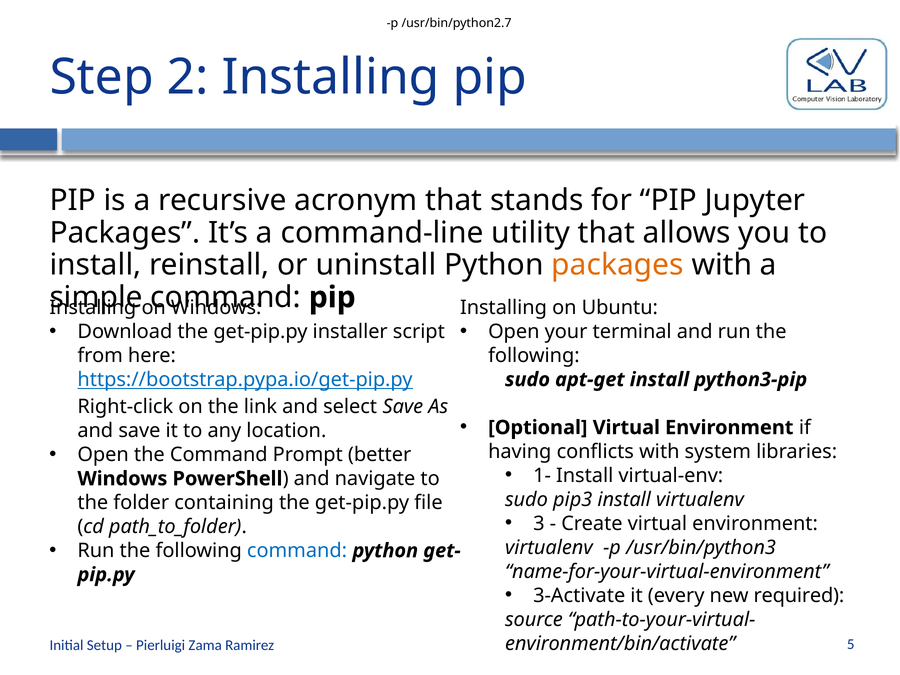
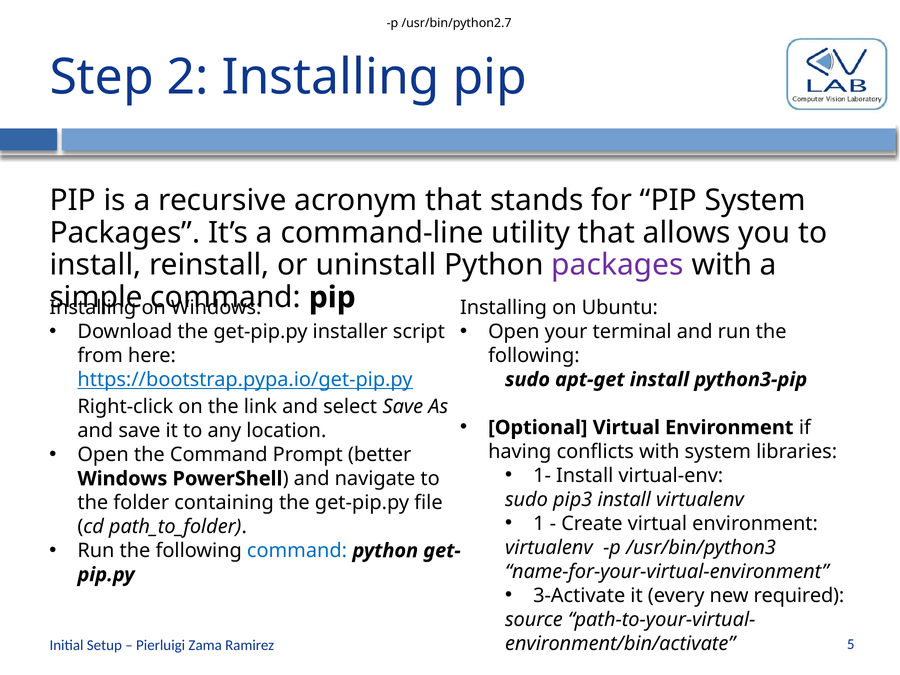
PIP Jupyter: Jupyter -> System (755, 200)
packages colour: orange -> purple (618, 265)
3: 3 -> 1 (539, 524)
